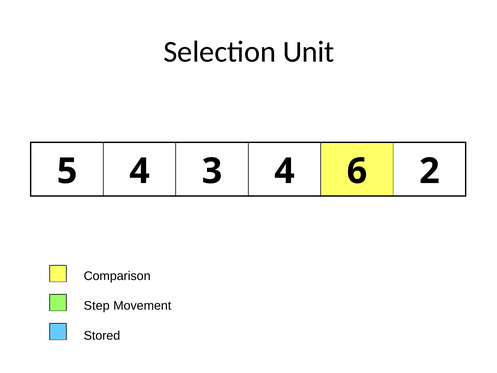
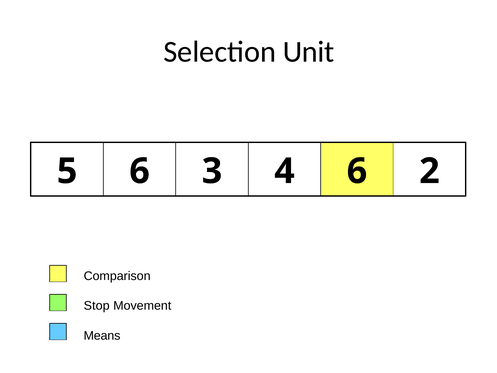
5 4: 4 -> 6 (140, 171)
Step: Step -> Stop (97, 306)
Stored: Stored -> Means (102, 335)
